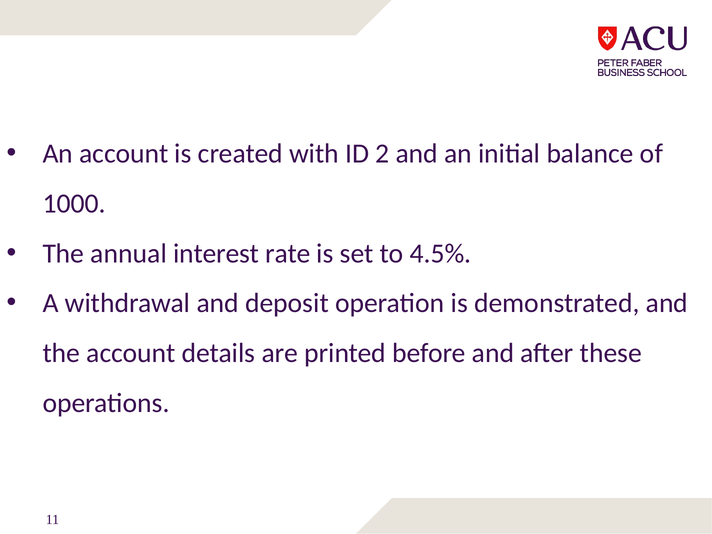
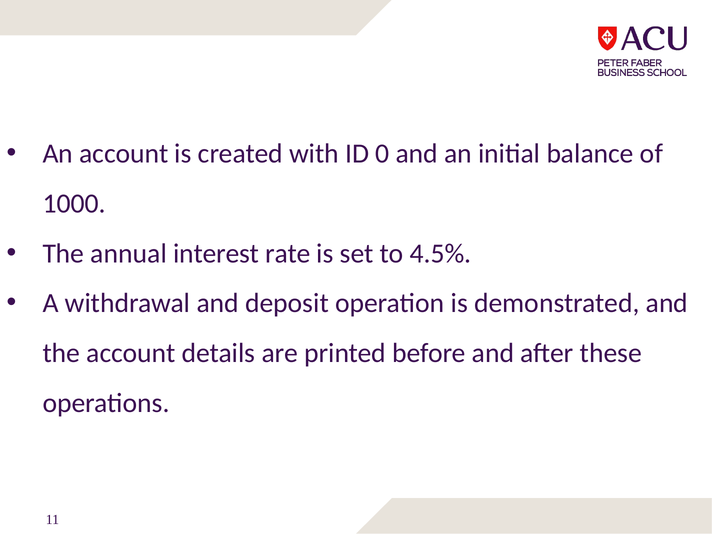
2: 2 -> 0 (382, 154)
